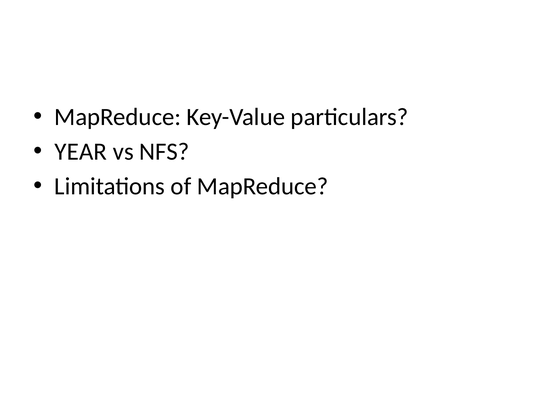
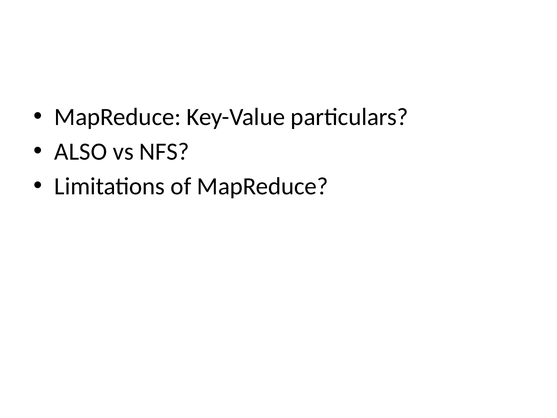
YEAR: YEAR -> ALSO (81, 152)
